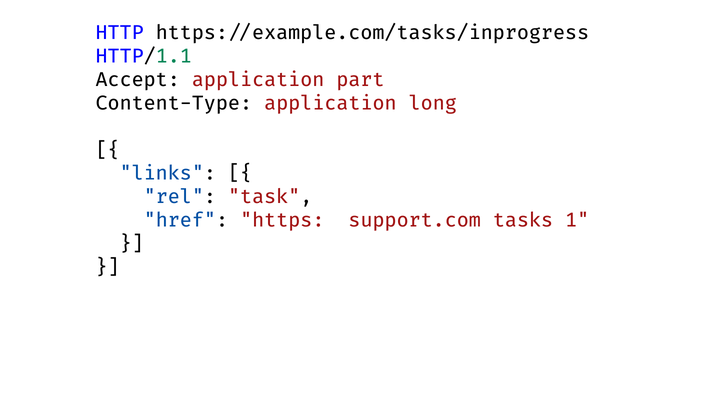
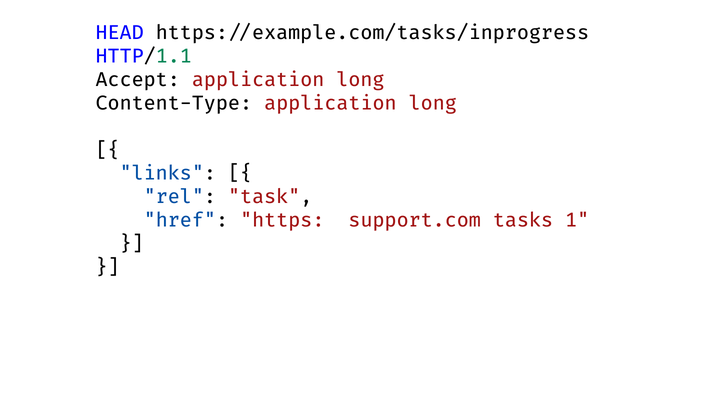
HTTP: HTTP -> HEAD (120, 33)
Accept application/part: application/part -> application/long (288, 80)
